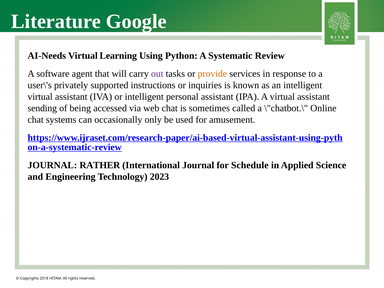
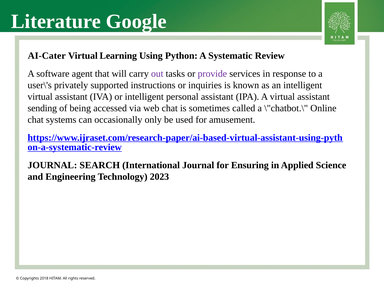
AI-Needs: AI-Needs -> AI-Cater (47, 56)
provide colour: orange -> purple (212, 74)
RATHER: RATHER -> SEARCH (100, 165)
Schedule: Schedule -> Ensuring (250, 165)
